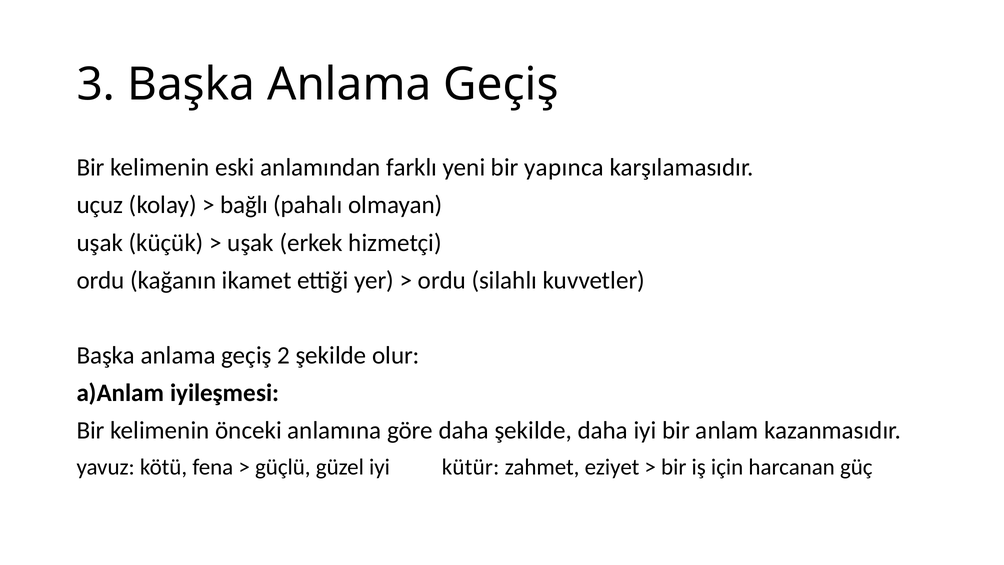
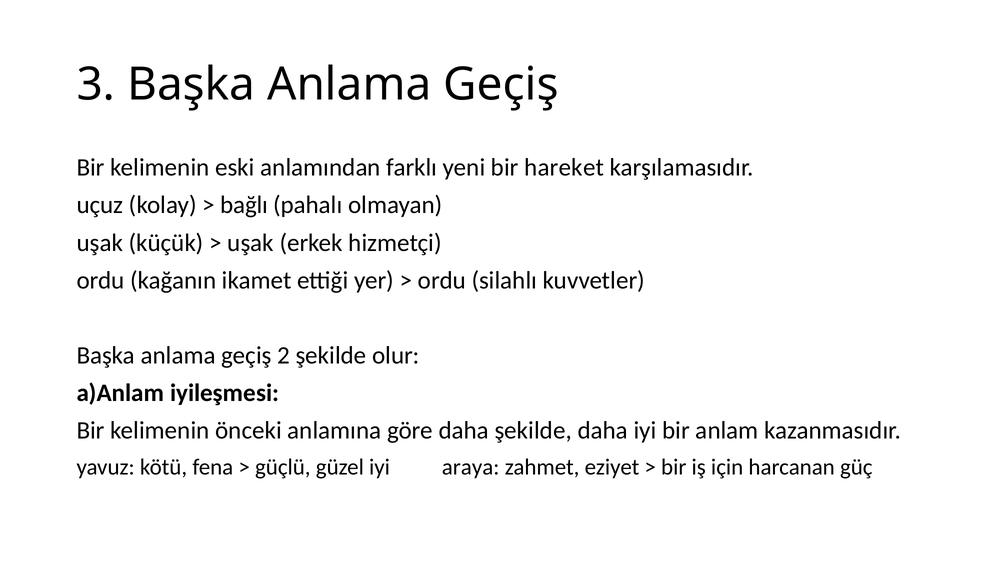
yapınca: yapınca -> hareket (564, 168)
kütür: kütür -> araya (471, 467)
